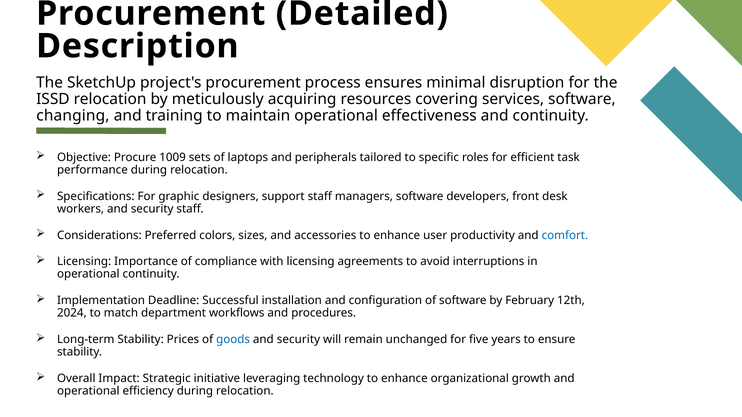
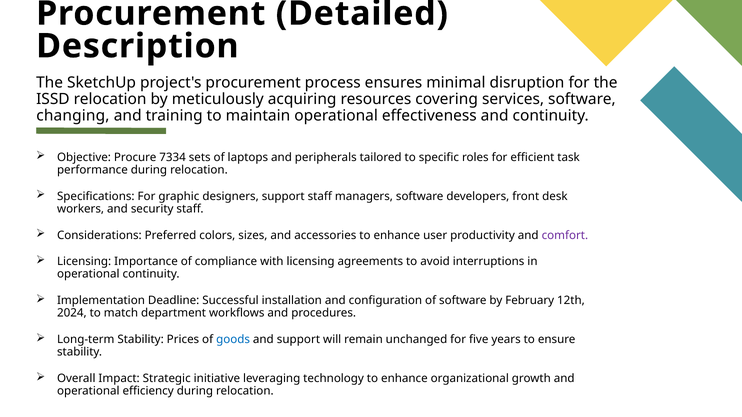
1009: 1009 -> 7334 (173, 157)
comfort colour: blue -> purple (565, 235)
security: security -> support (298, 340)
